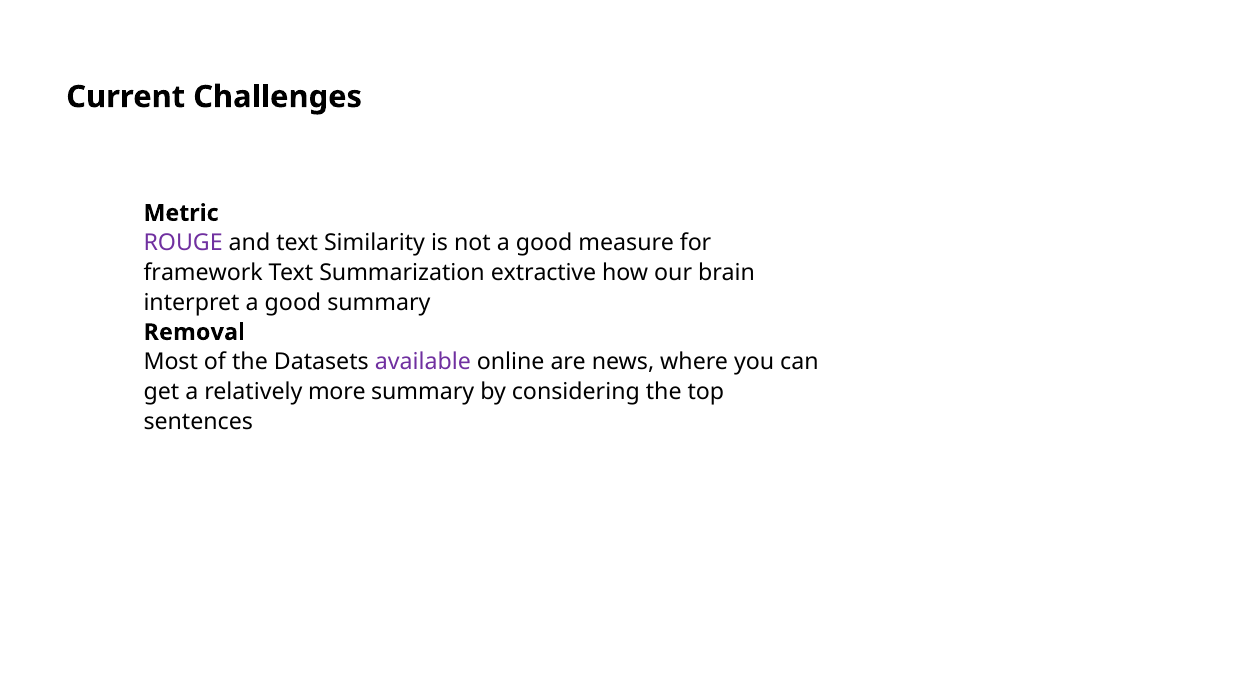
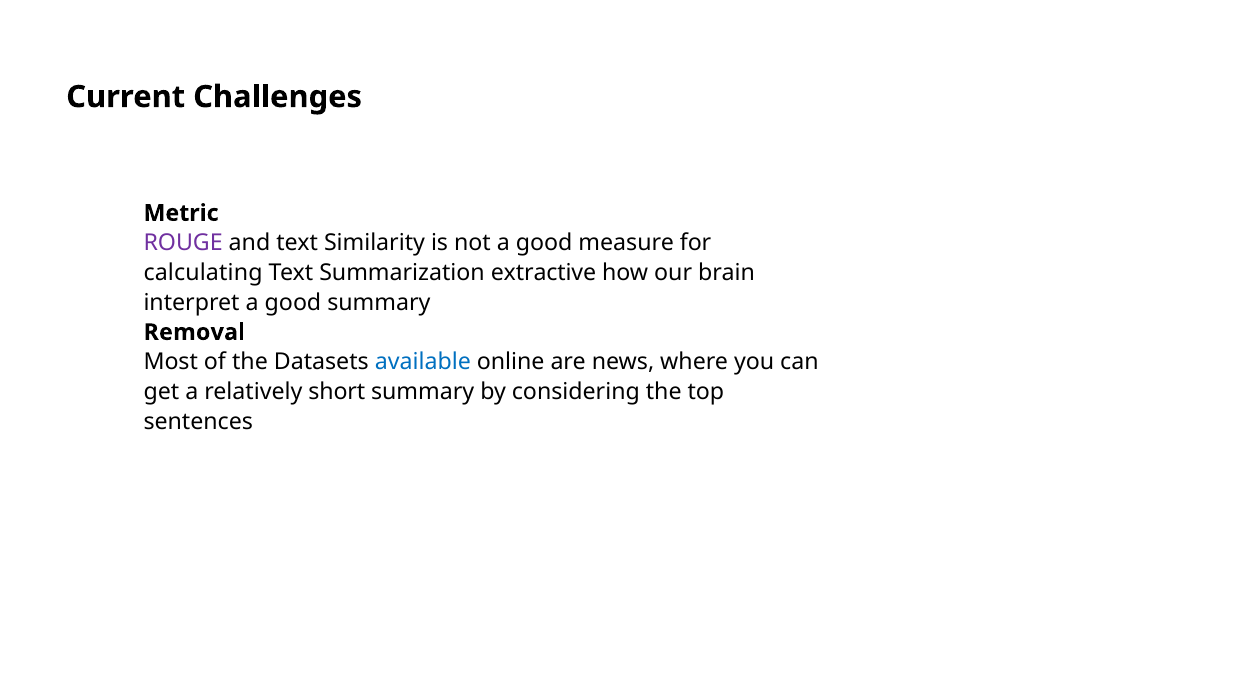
framework: framework -> calculating (203, 273)
available colour: purple -> blue (423, 362)
more: more -> short (337, 392)
